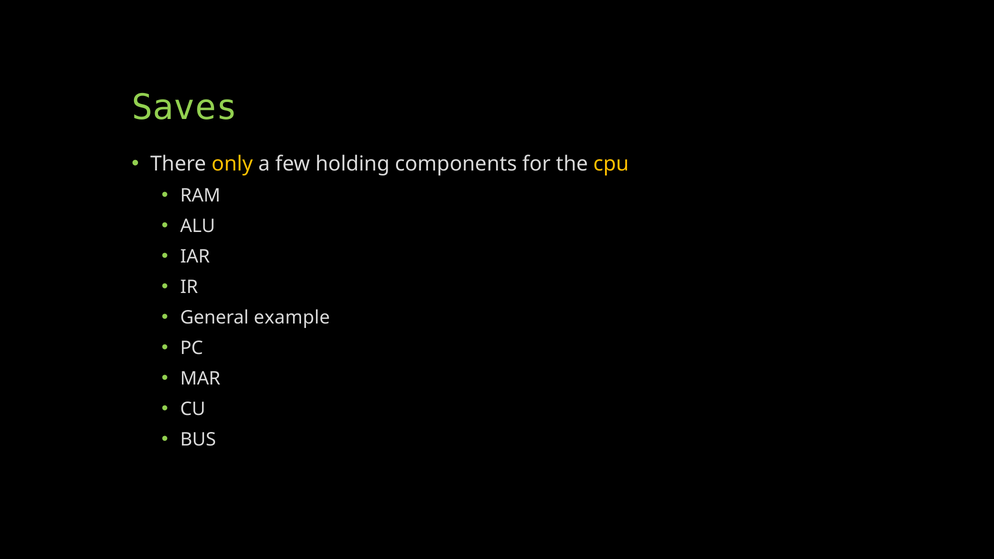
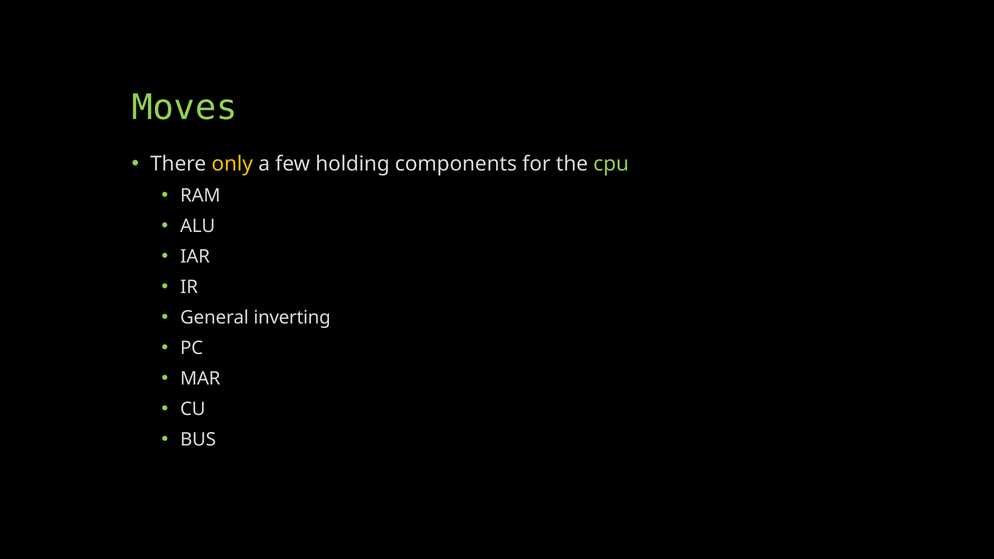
Saves: Saves -> Moves (185, 107)
cpu colour: yellow -> light green (611, 164)
example: example -> inverting (292, 317)
